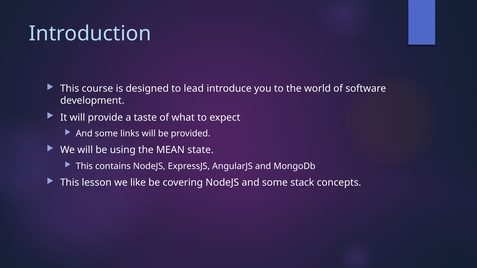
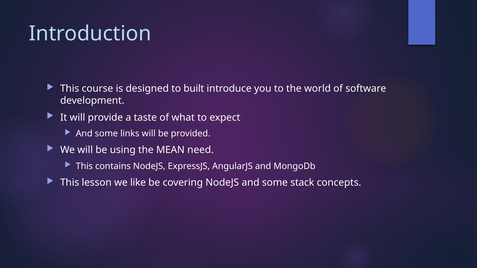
lead: lead -> built (194, 89)
state: state -> need (201, 150)
